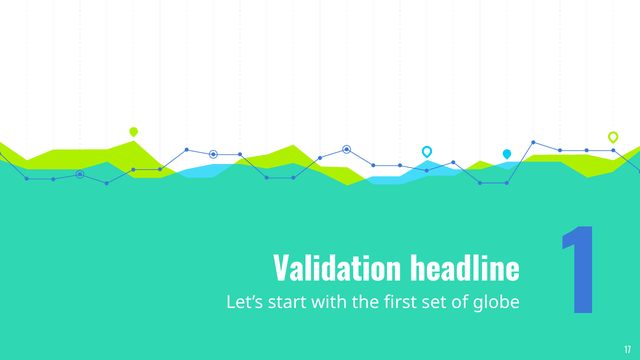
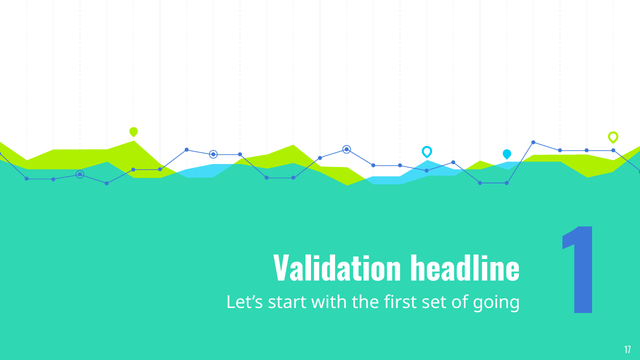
globe: globe -> going (496, 302)
